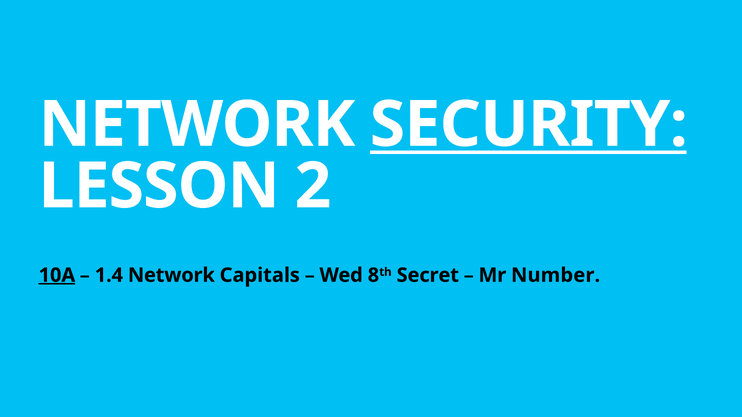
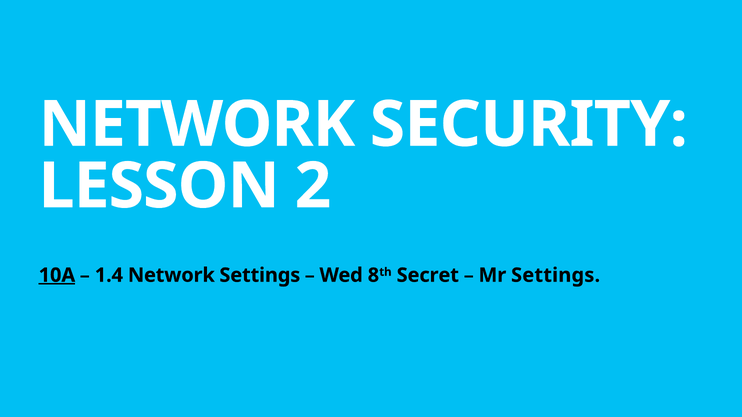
SECURITY underline: present -> none (529, 125)
Network Capitals: Capitals -> Settings (260, 275)
Mr Number: Number -> Settings (556, 275)
